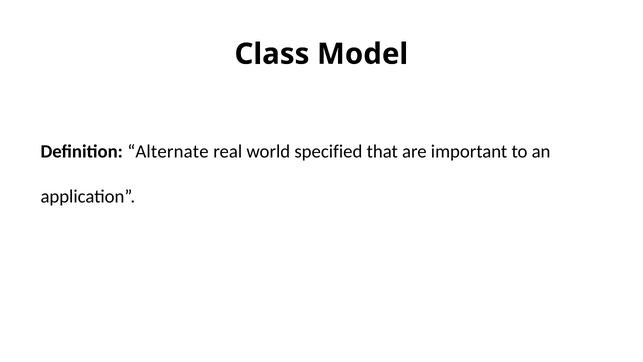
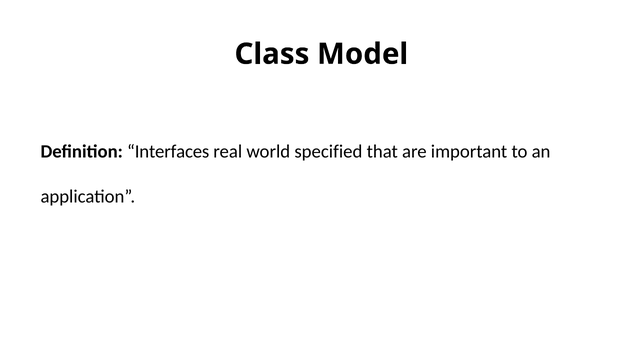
Alternate: Alternate -> Interfaces (168, 151)
